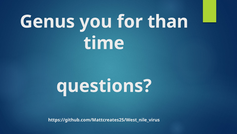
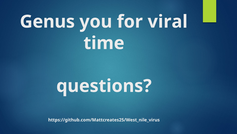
than: than -> viral (168, 22)
